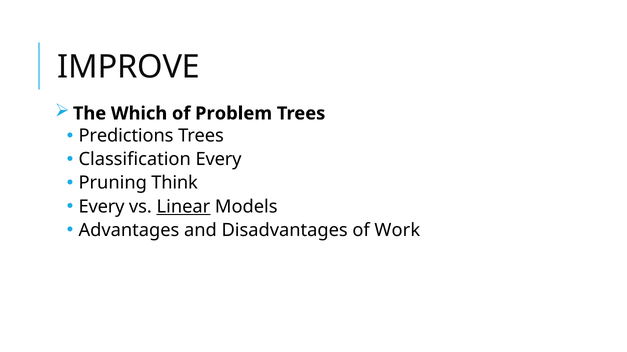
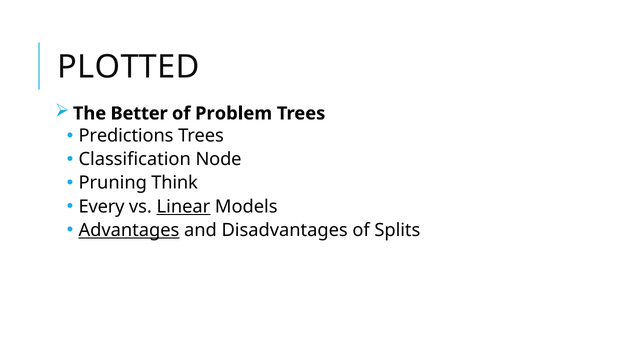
IMPROVE: IMPROVE -> PLOTTED (129, 67)
Which: Which -> Better (139, 114)
Classification Every: Every -> Node (219, 160)
Advantages underline: none -> present (129, 231)
Work: Work -> Splits (397, 231)
